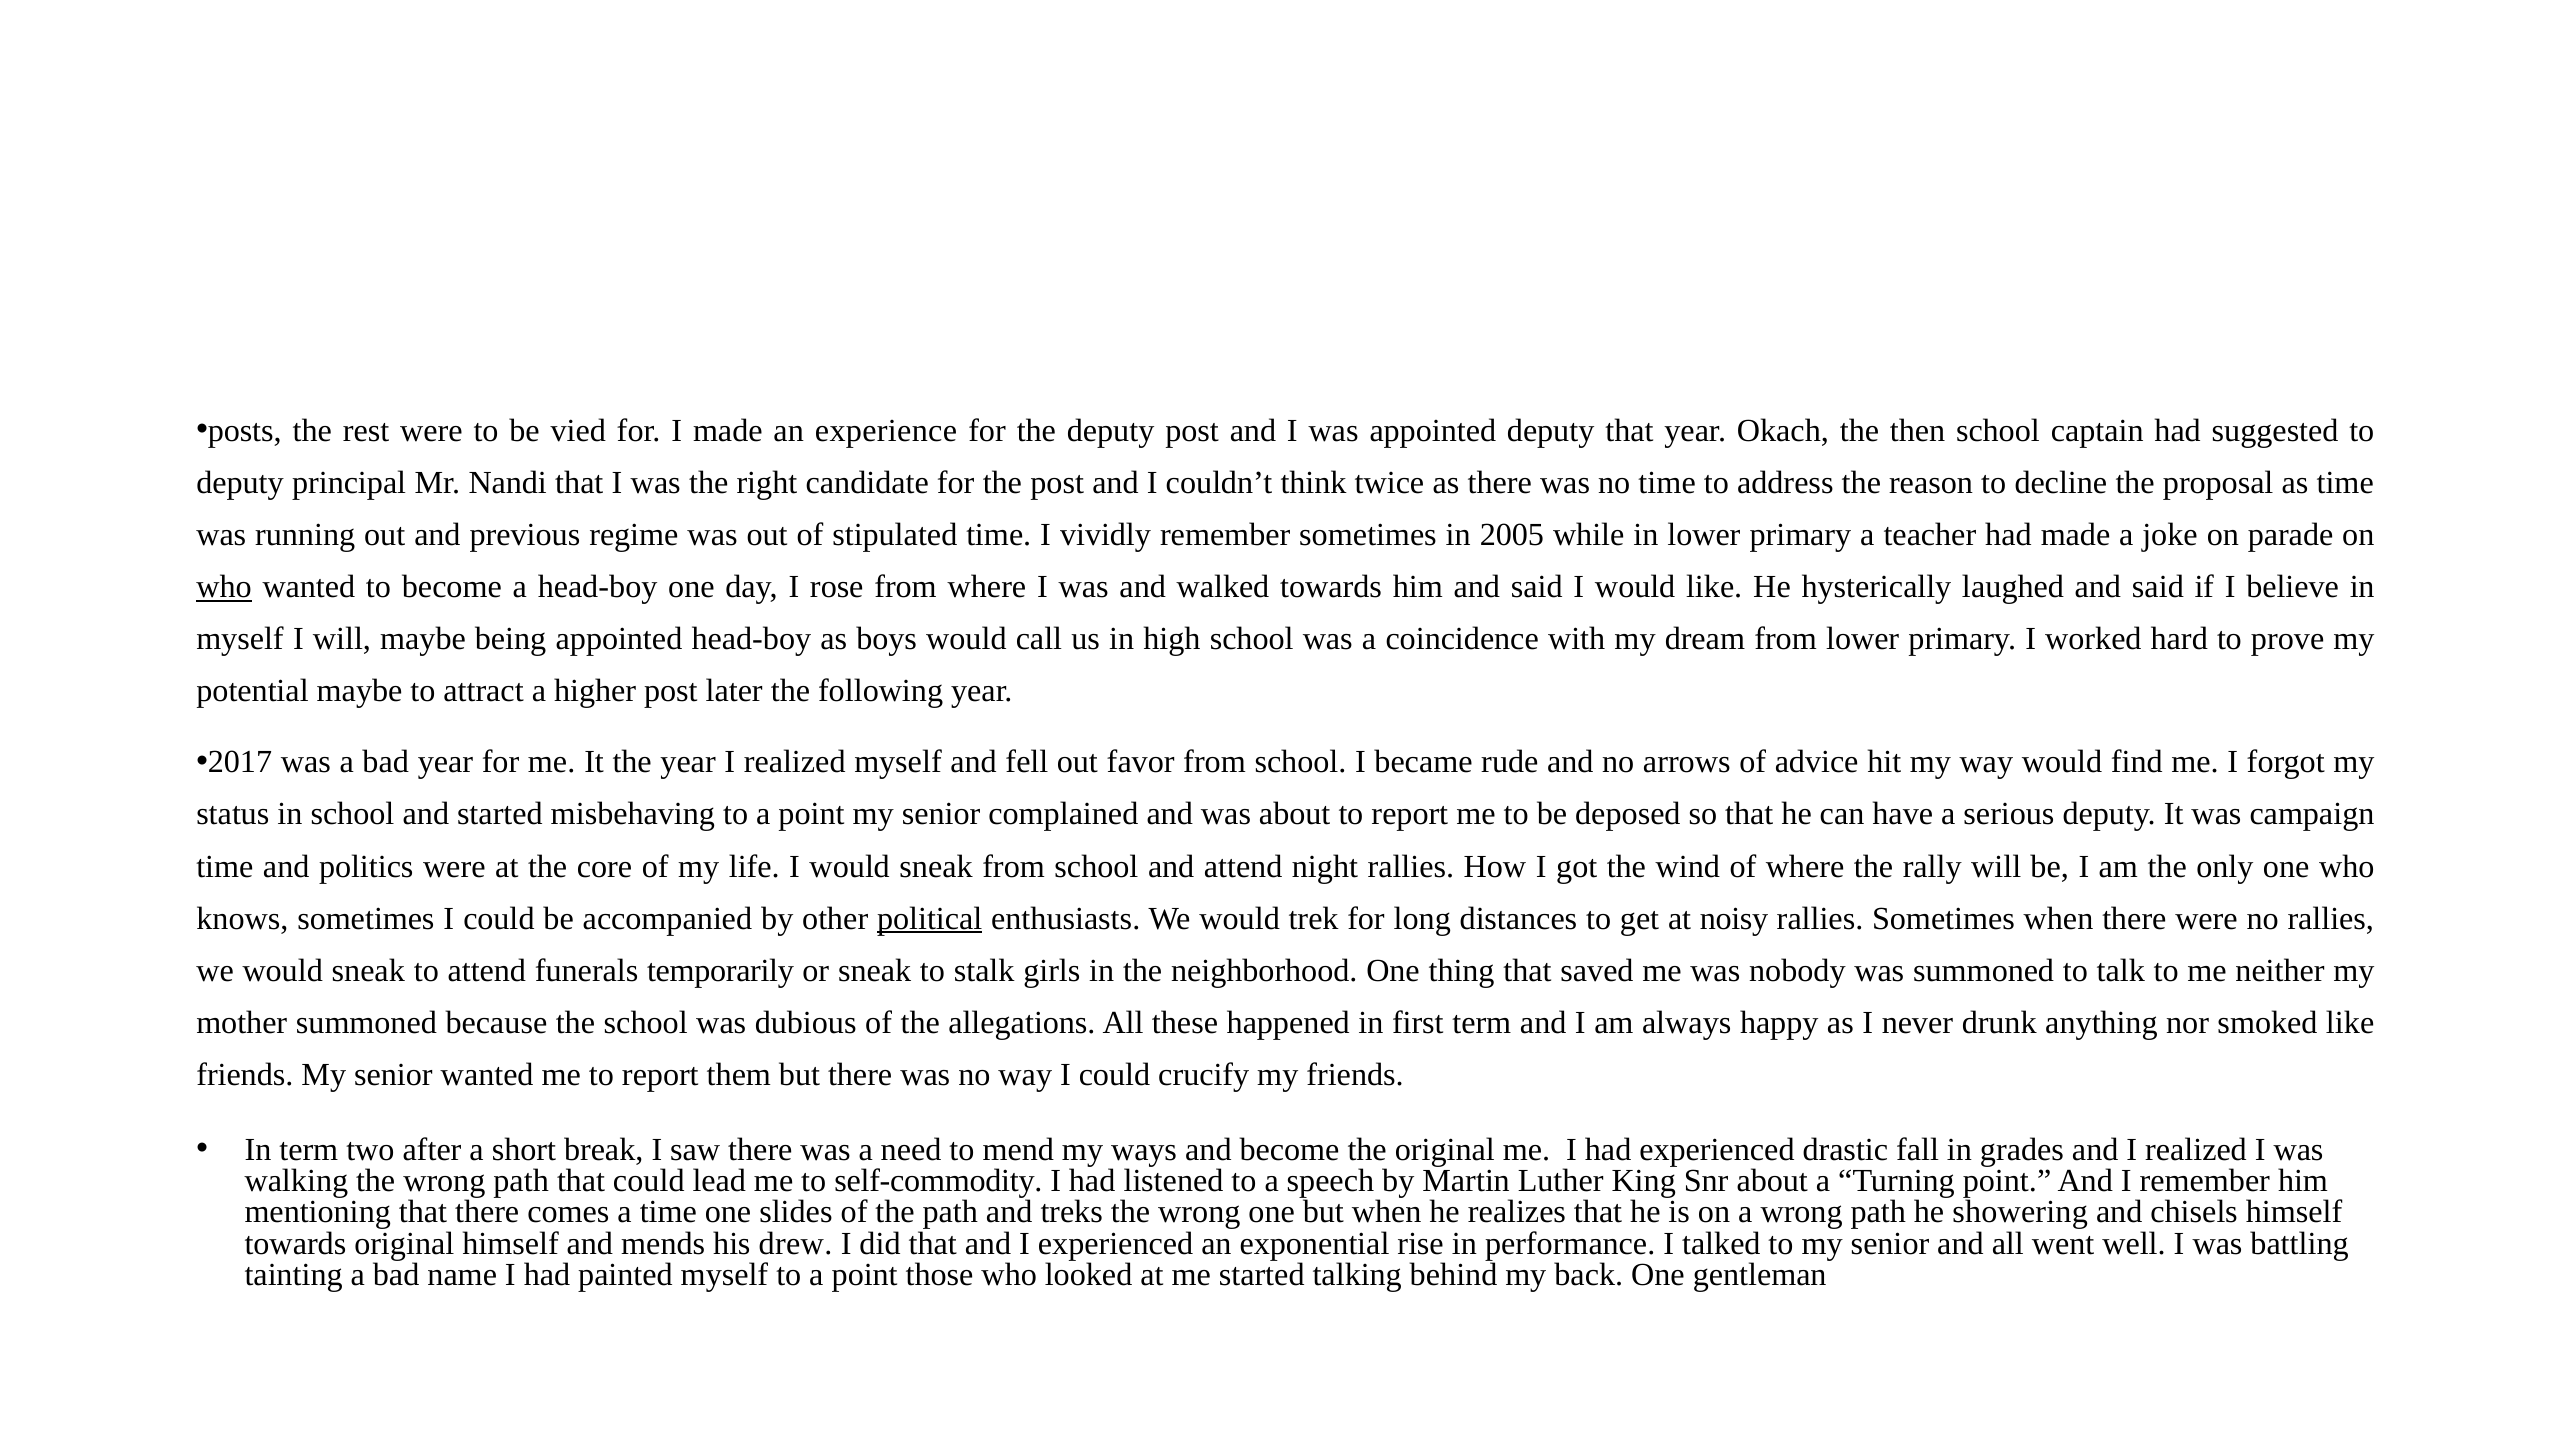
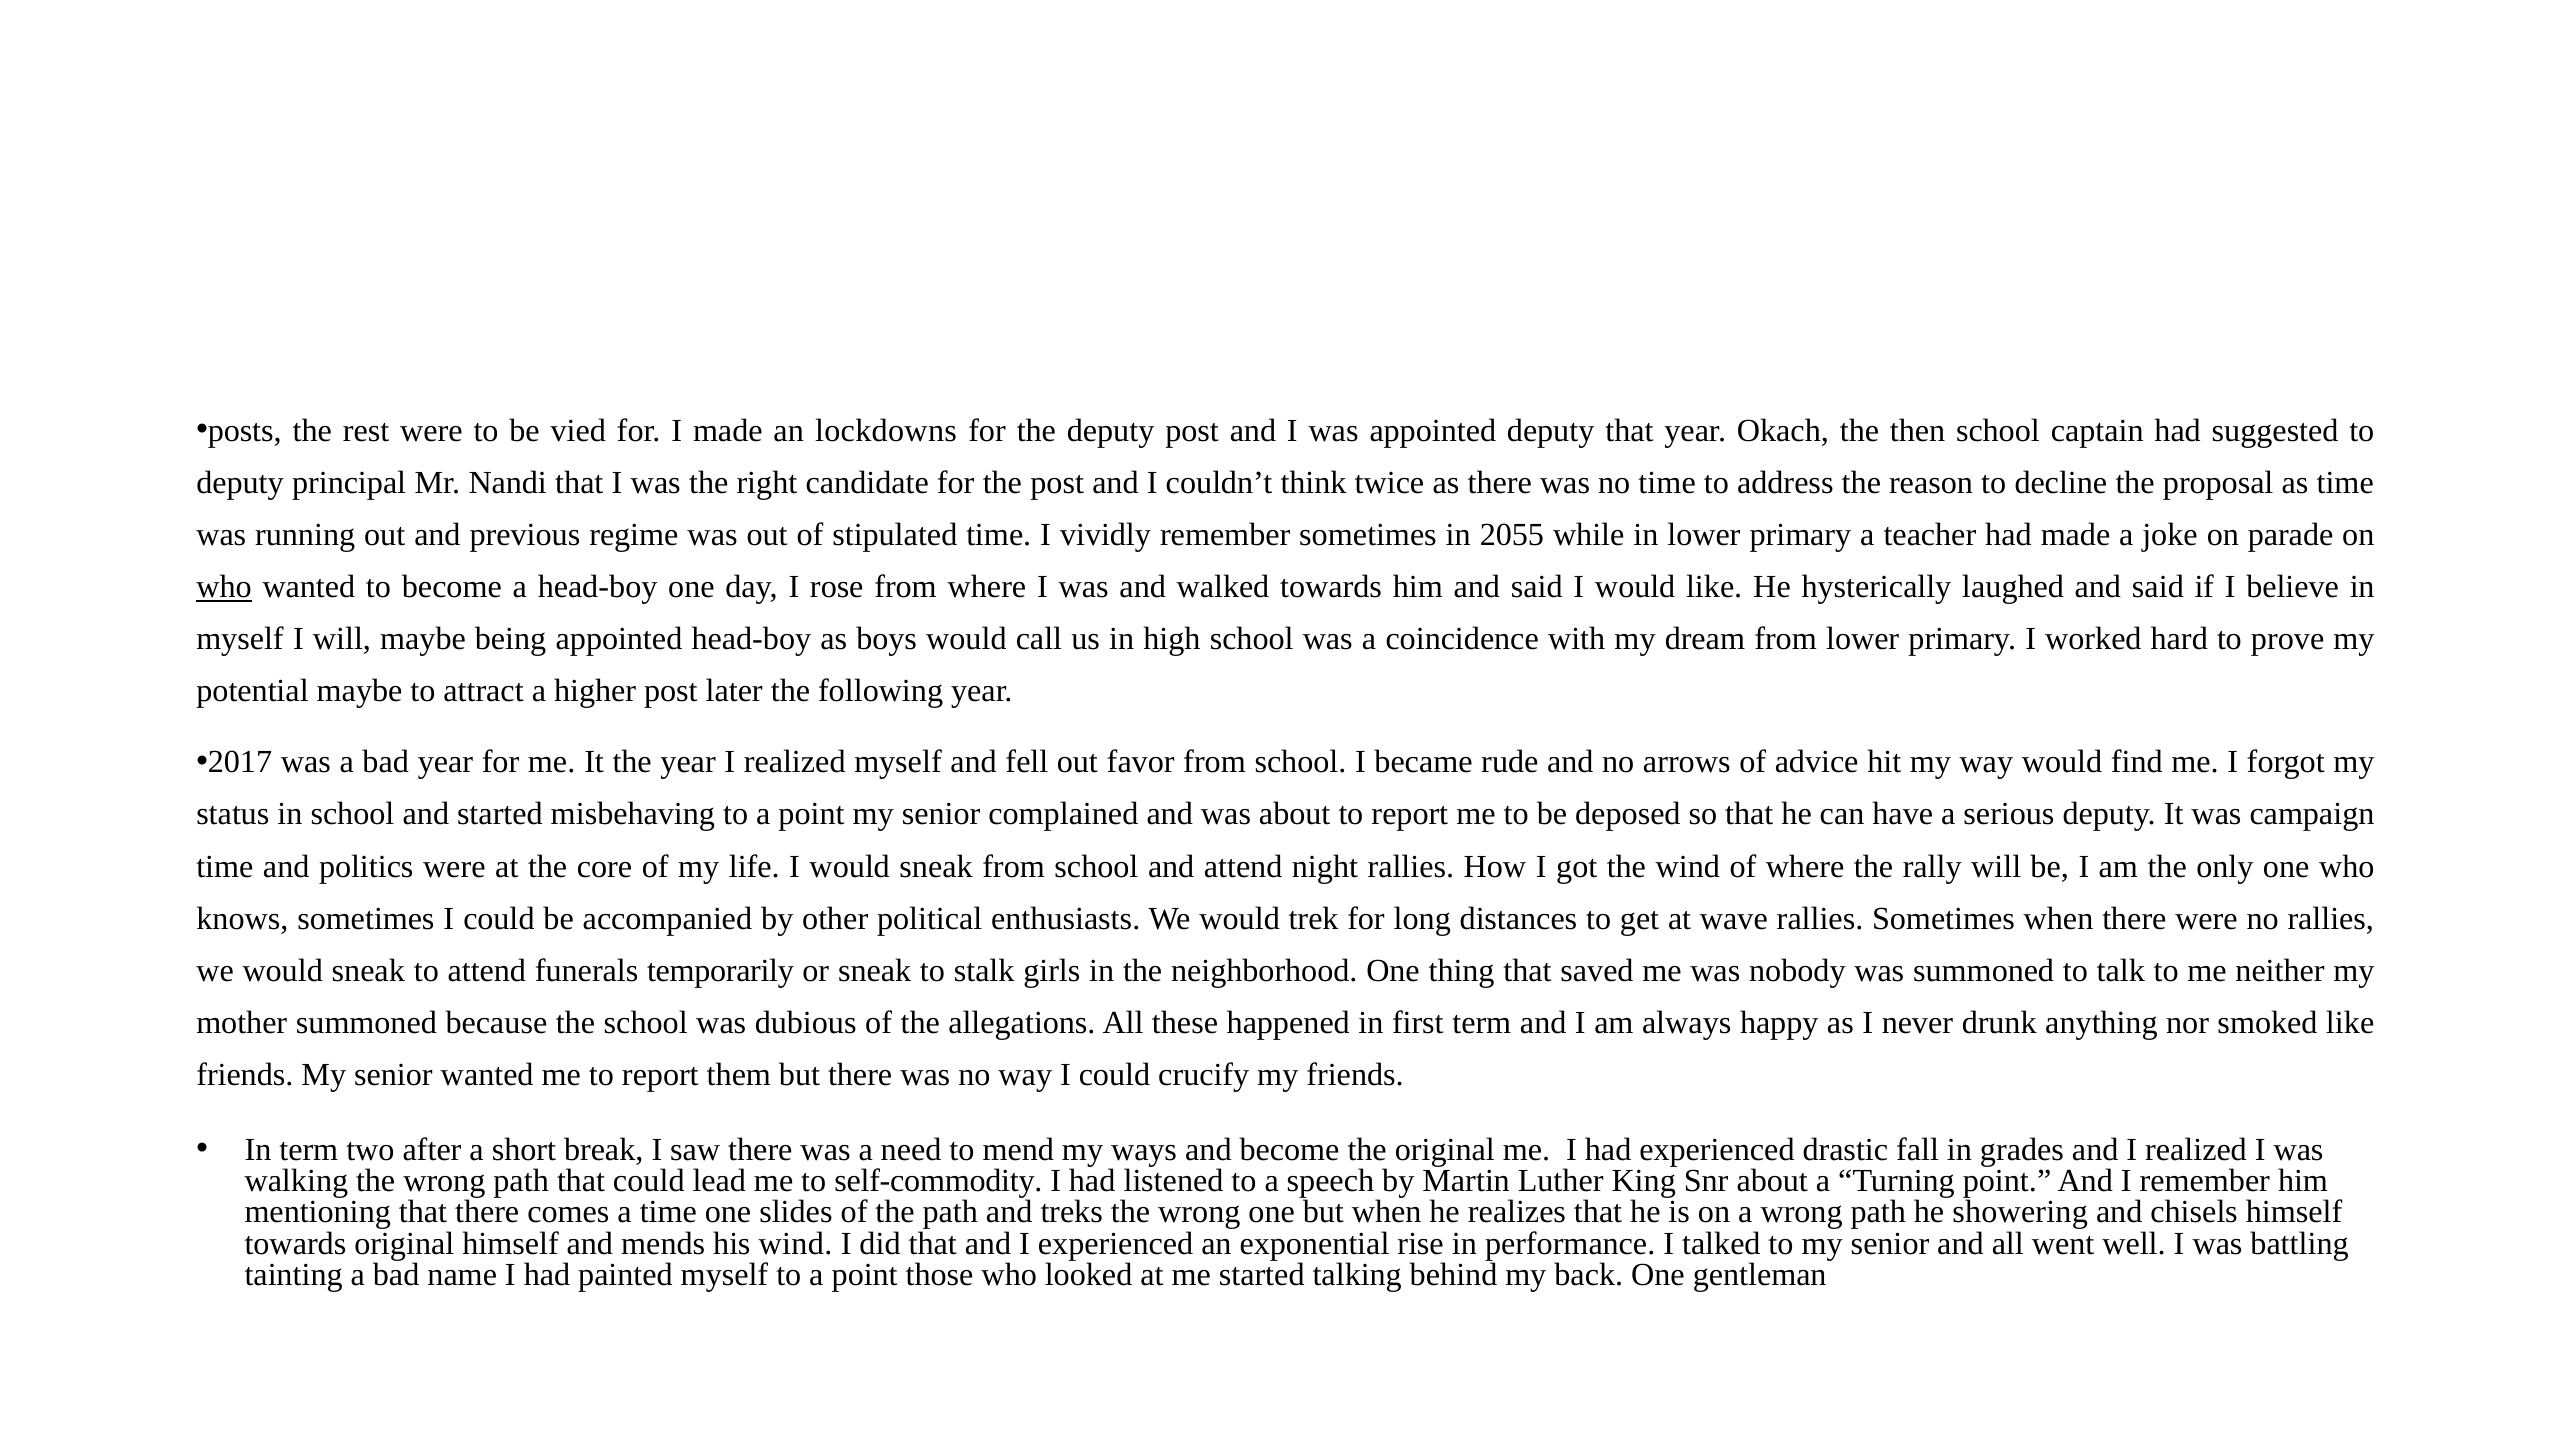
experience: experience -> lockdowns (886, 430)
2005: 2005 -> 2055 (1512, 535)
political underline: present -> none (930, 919)
noisy: noisy -> wave (1734, 919)
his drew: drew -> wind (795, 1243)
